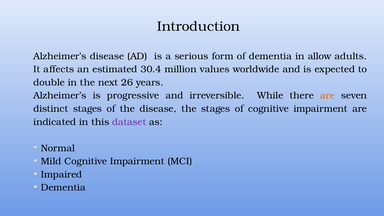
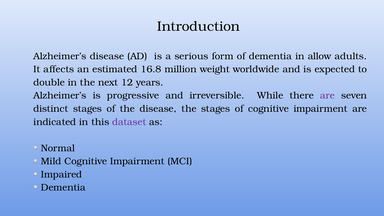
30.4: 30.4 -> 16.8 (151, 69)
values: values -> weight (215, 69)
26: 26 -> 12 (127, 82)
are colour: orange -> purple (327, 96)
